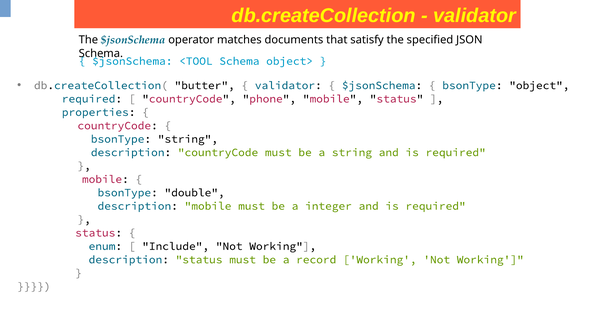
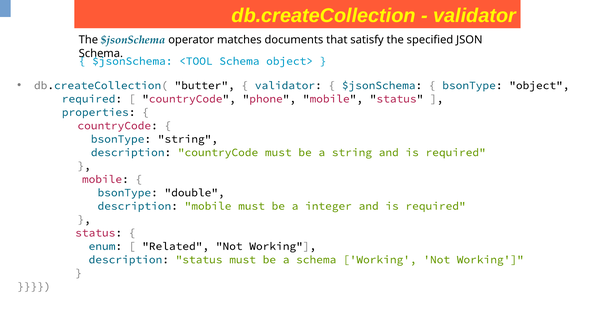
Include: Include -> Related (176, 246)
a record: record -> schema (316, 259)
